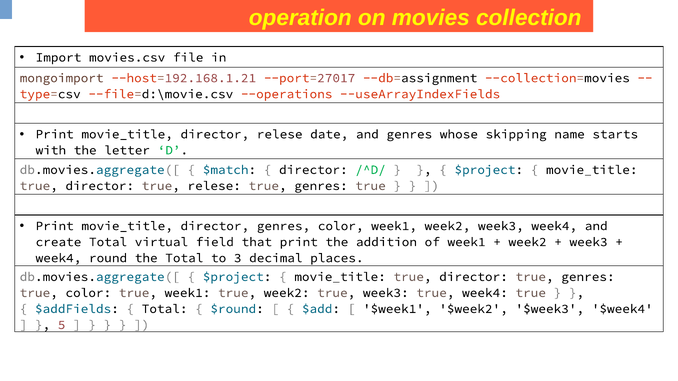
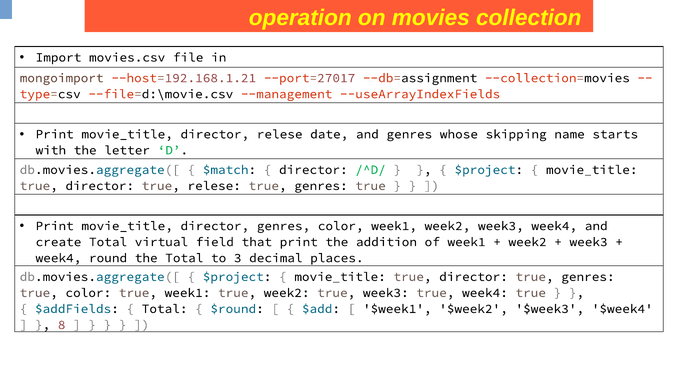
--operations: --operations -> --management (287, 94)
5: 5 -> 8 (62, 325)
